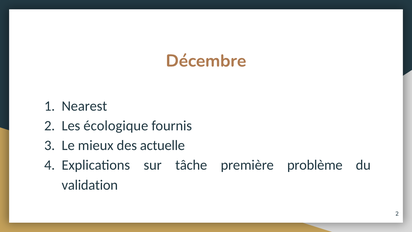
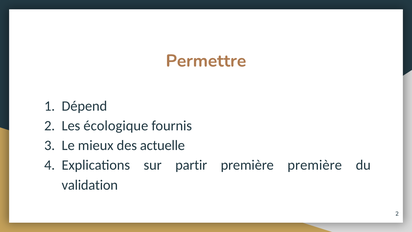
Décembre: Décembre -> Permettre (206, 61)
Nearest: Nearest -> Dépend (84, 106)
tâche: tâche -> partir (191, 165)
première problème: problème -> première (315, 165)
